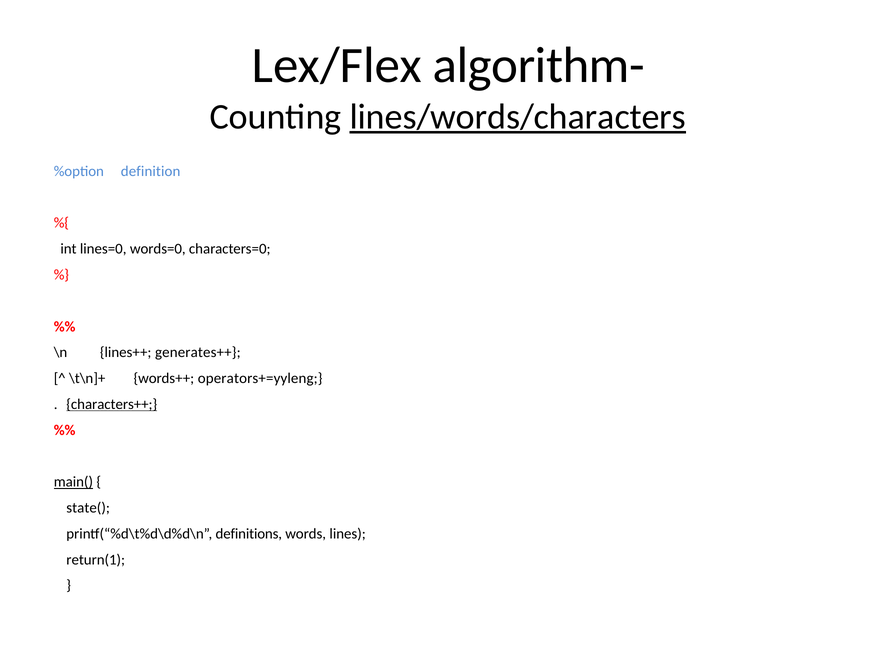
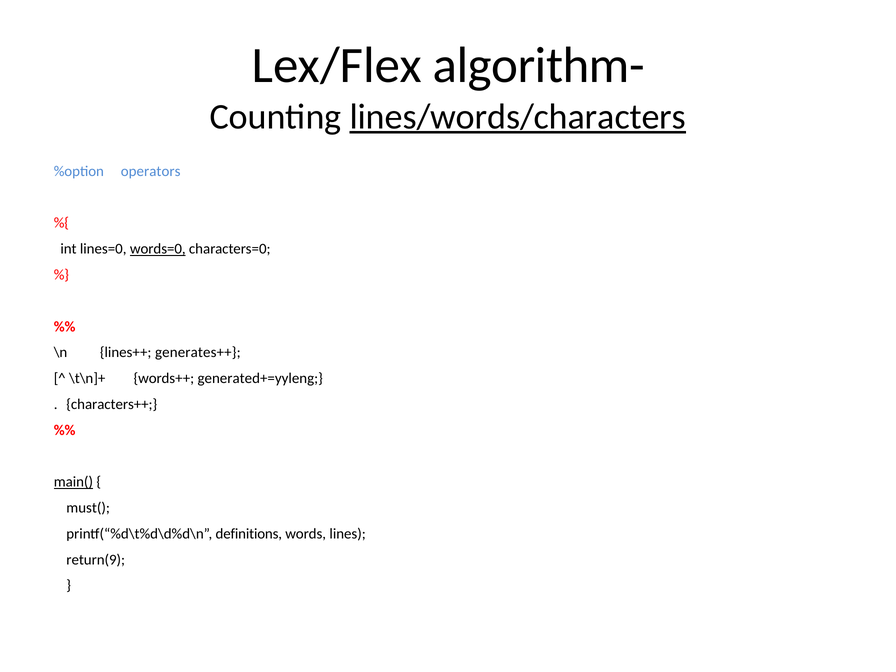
definition: definition -> operators (151, 171)
words=0 underline: none -> present (158, 249)
operators+=yyleng: operators+=yyleng -> generated+=yyleng (260, 378)
characters++ underline: present -> none (112, 404)
state(: state( -> must( (88, 508)
return(1: return(1 -> return(9 (96, 560)
